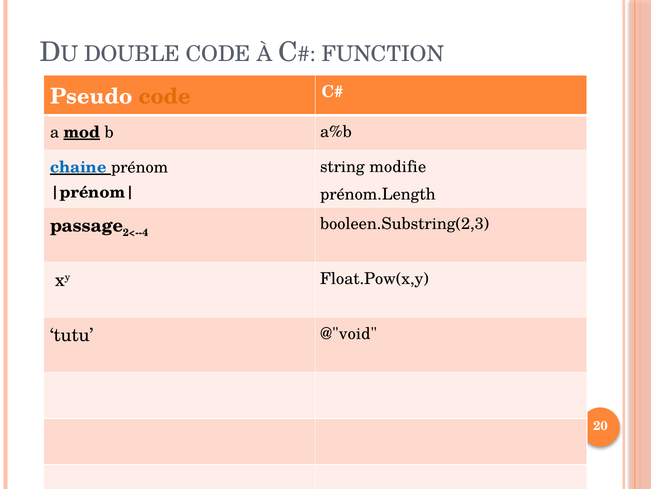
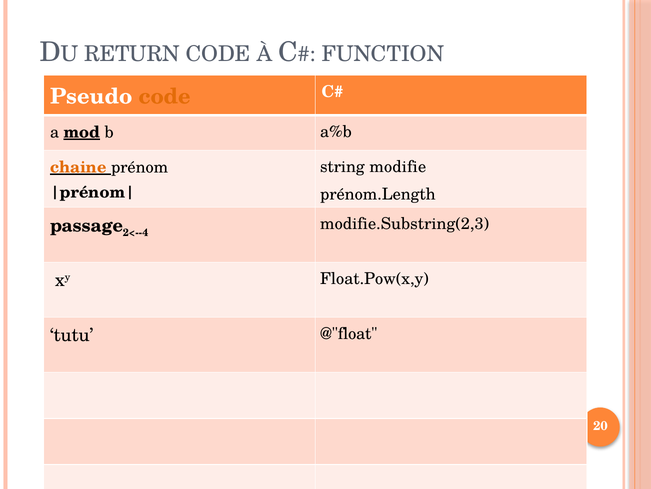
DOUBLE: DOUBLE -> RETURN (132, 54)
chaine colour: blue -> orange (78, 167)
booleen.Substring(2,3: booleen.Substring(2,3 -> modifie.Substring(2,3 (405, 224)
@"void: @"void -> @"float (349, 333)
